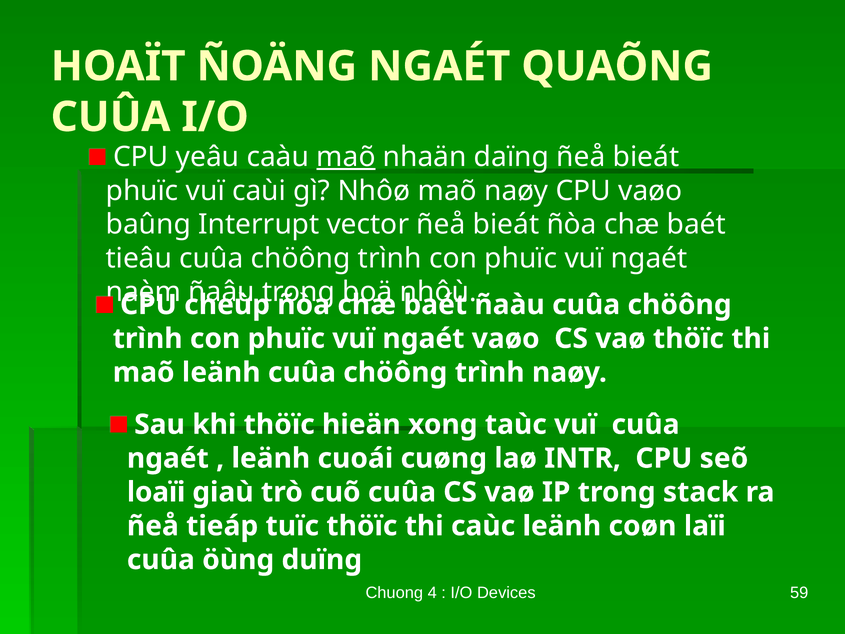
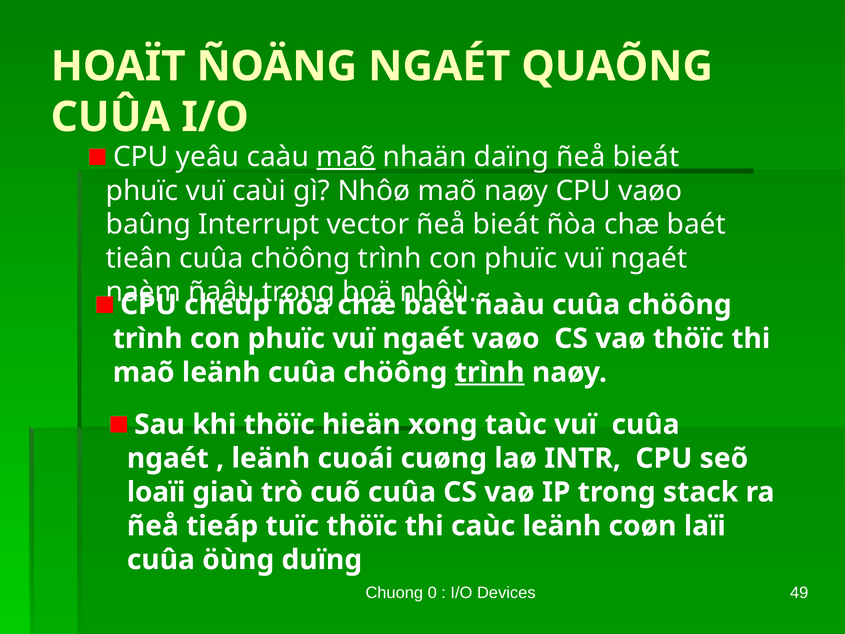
tieâu: tieâu -> tieân (139, 258)
trình underline: none -> present (490, 372)
4: 4 -> 0 (432, 592)
59: 59 -> 49 (799, 592)
